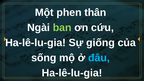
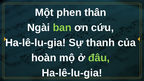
giống: giống -> thanh (100, 43)
sống: sống -> hoàn (44, 58)
đâu colour: light blue -> light green (99, 58)
